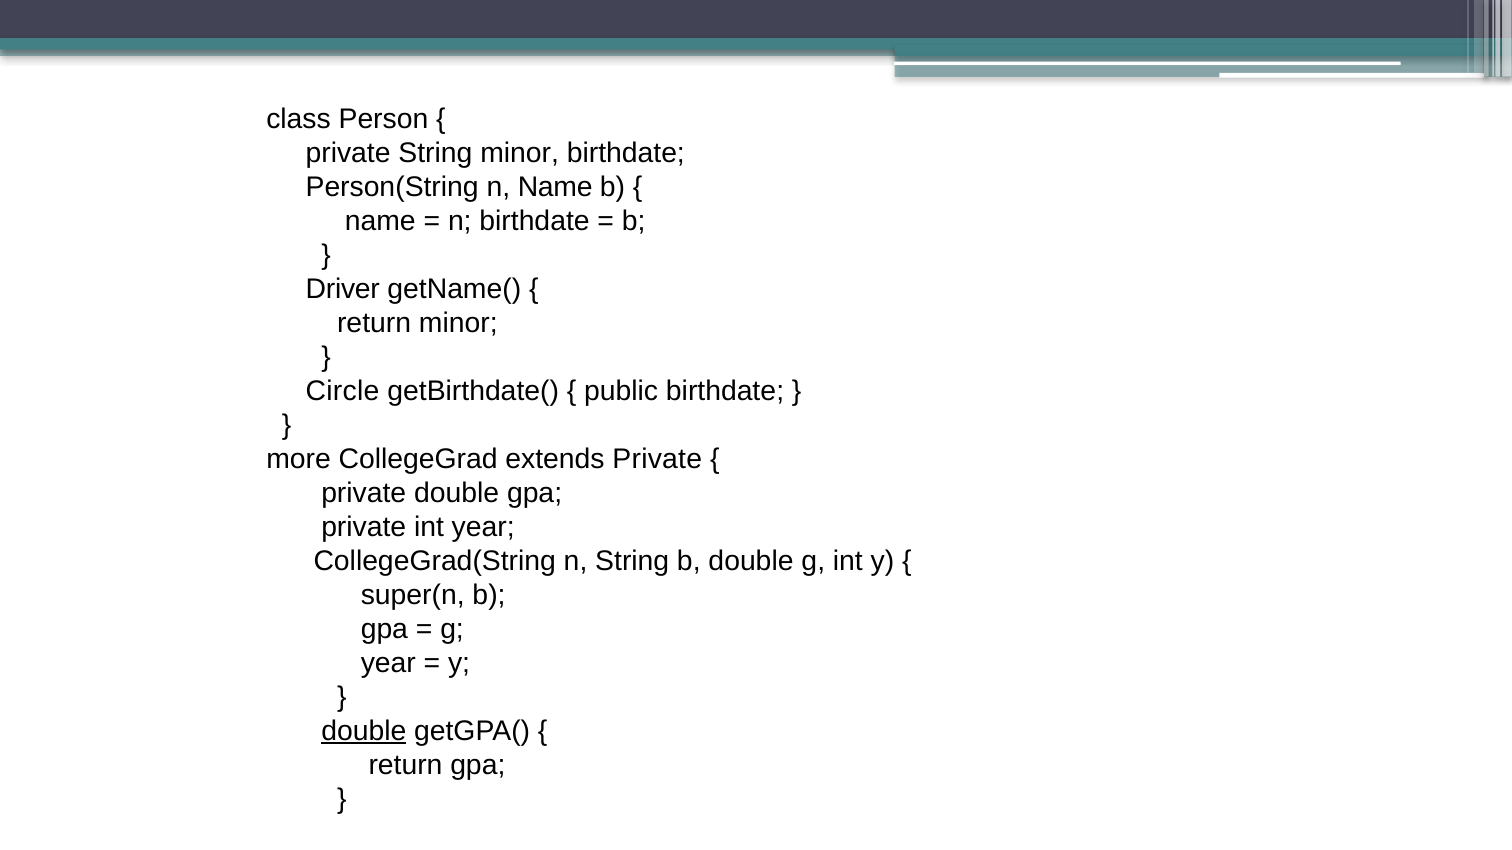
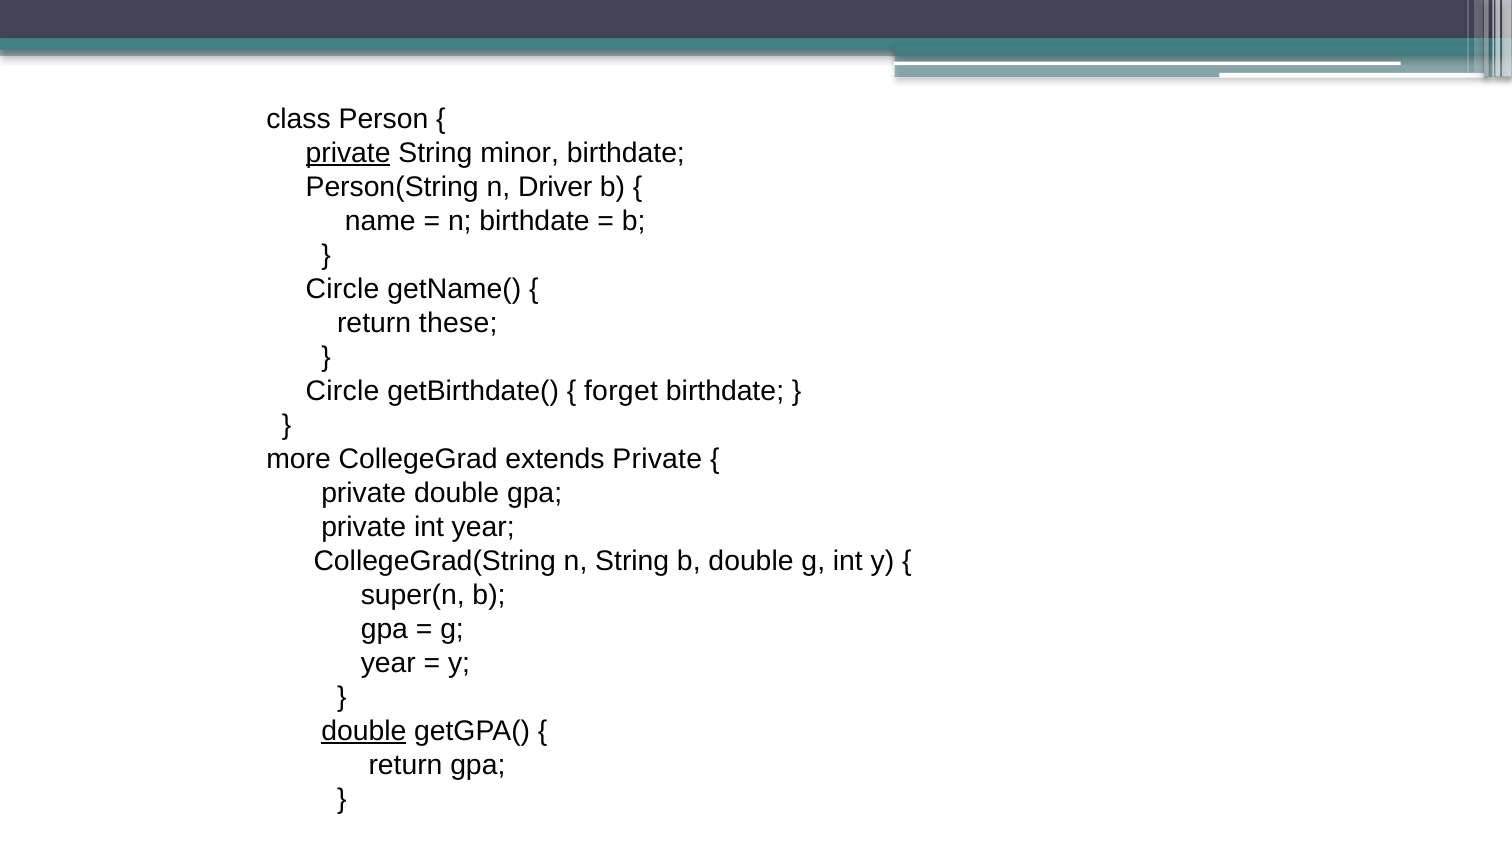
private underline: none -> present (348, 153)
n Name: Name -> Driver (555, 187)
Driver: Driver -> Circle (342, 289)
return minor: minor -> these (458, 323)
public: public -> forget (621, 391)
